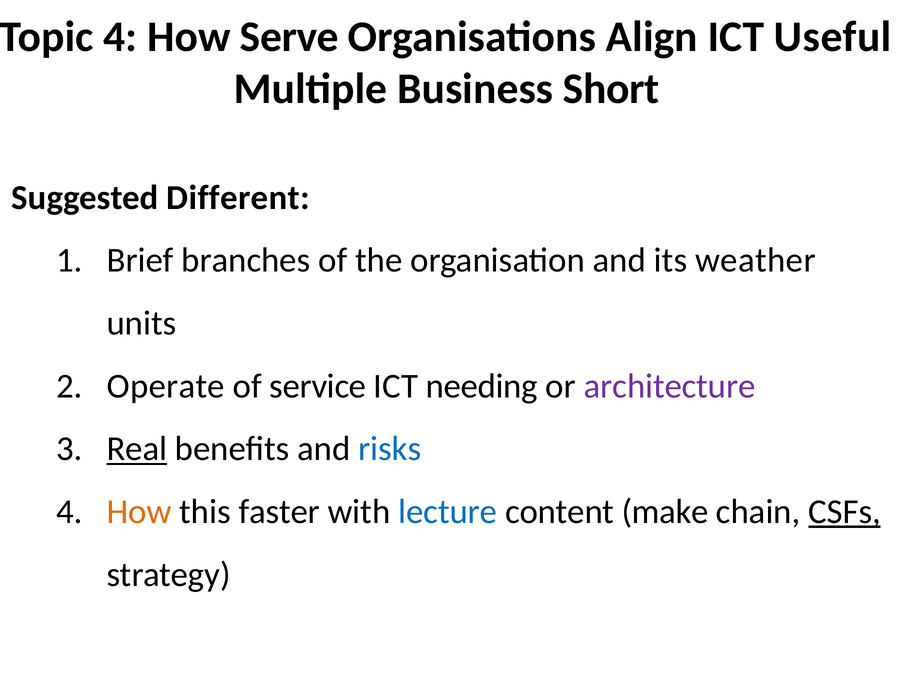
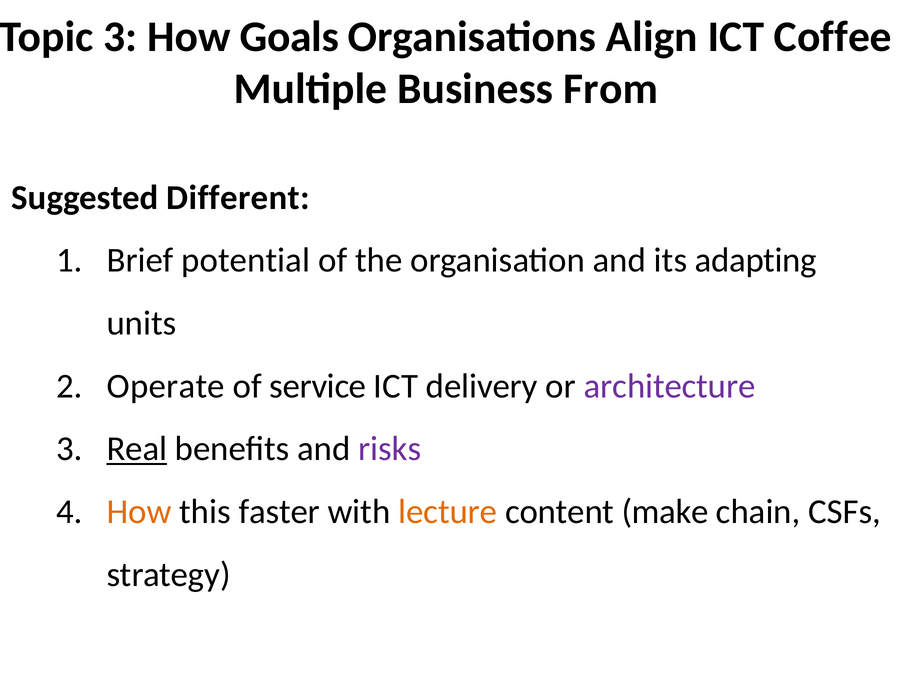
Topic 4: 4 -> 3 (120, 37)
Serve: Serve -> Goals (289, 37)
Useful: Useful -> Coffee (833, 37)
Short: Short -> From (611, 89)
branches: branches -> potential (246, 260)
weather: weather -> adapting (756, 260)
needing: needing -> delivery (482, 386)
risks colour: blue -> purple (390, 449)
lecture colour: blue -> orange (448, 512)
CSFs underline: present -> none (845, 512)
